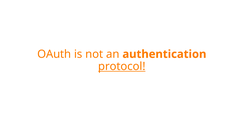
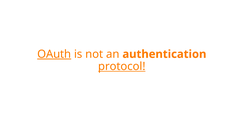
OAuth underline: none -> present (54, 54)
